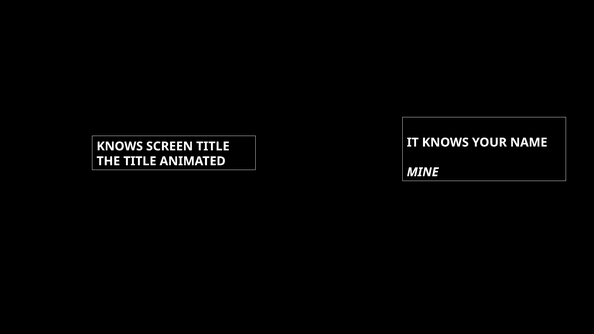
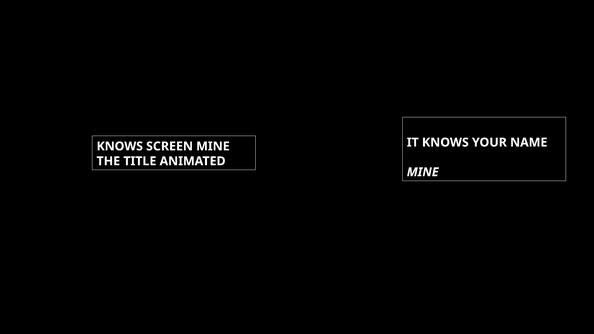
SCREEN TITLE: TITLE -> MINE (213, 146)
